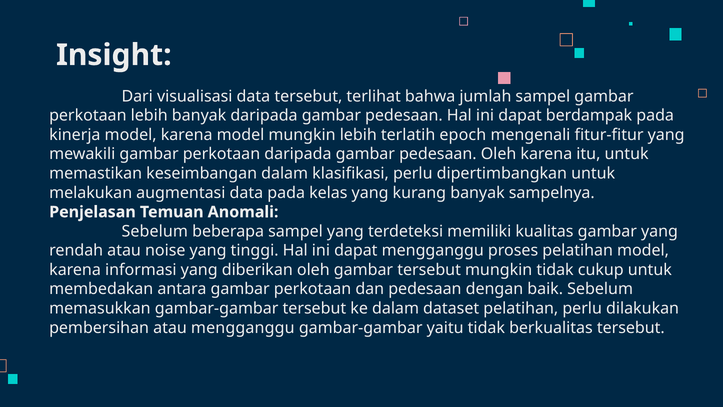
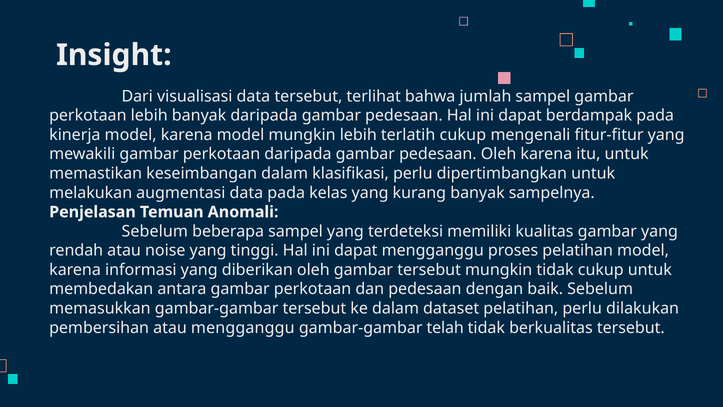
terlatih epoch: epoch -> cukup (463, 135)
yaitu: yaitu -> telah (445, 327)
